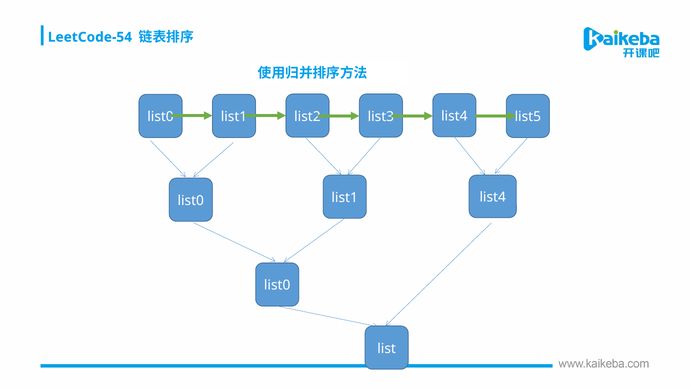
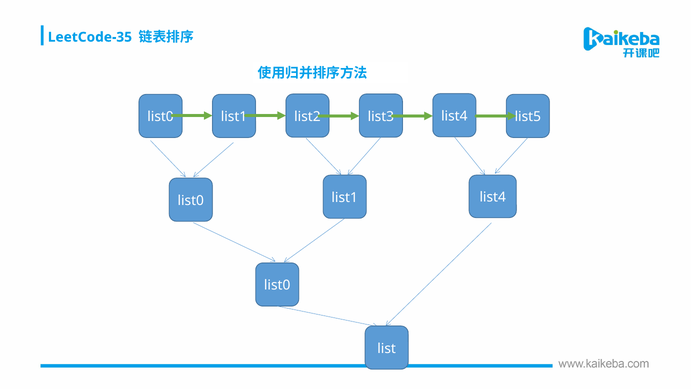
LeetCode-54: LeetCode-54 -> LeetCode-35 (90, 37)
